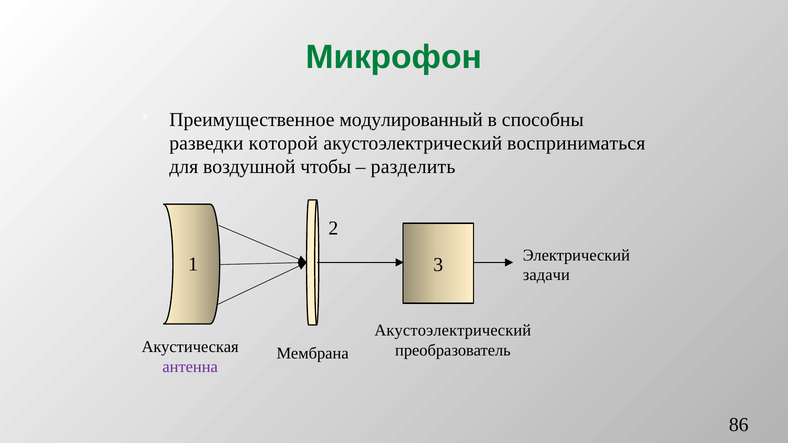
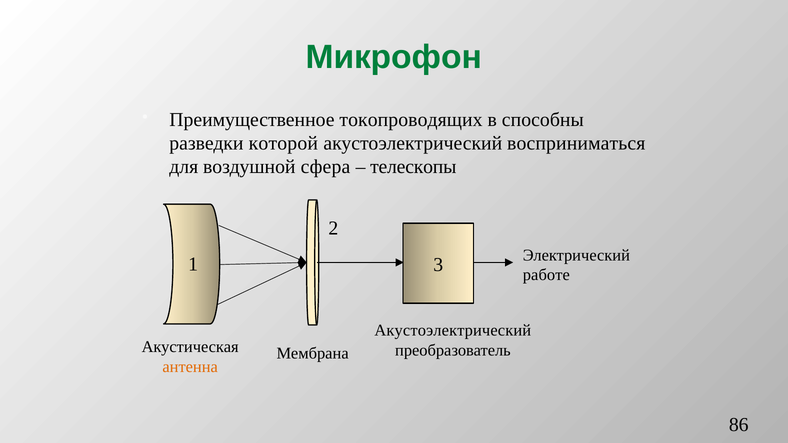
модулированный: модулированный -> токопроводящих (411, 120)
чтобы: чтобы -> сфера (326, 167)
разделить: разделить -> телескопы (413, 167)
задачи: задачи -> работе (546, 275)
антенна colour: purple -> orange (190, 367)
